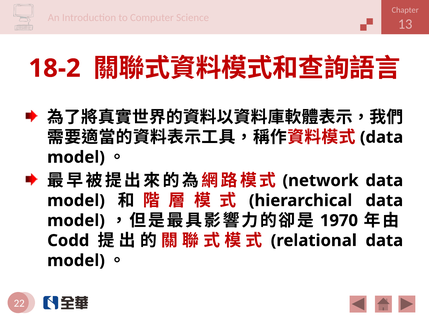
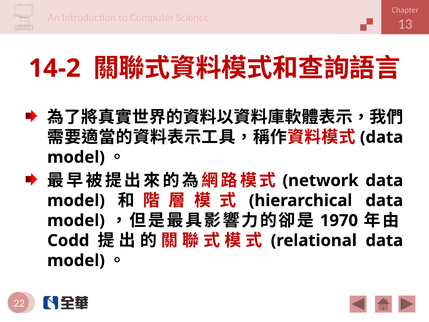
18-2: 18-2 -> 14-2 (55, 68)
